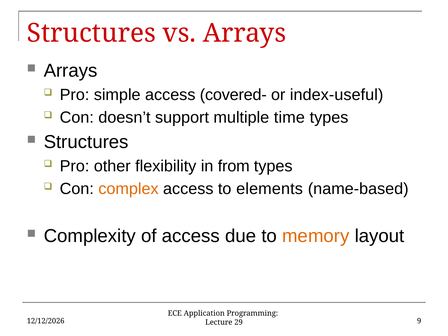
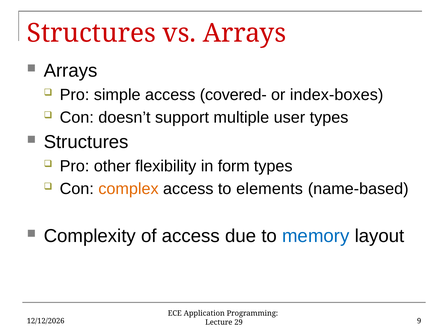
index-useful: index-useful -> index-boxes (337, 95)
time: time -> user (289, 117)
from: from -> form (234, 166)
memory colour: orange -> blue (316, 236)
